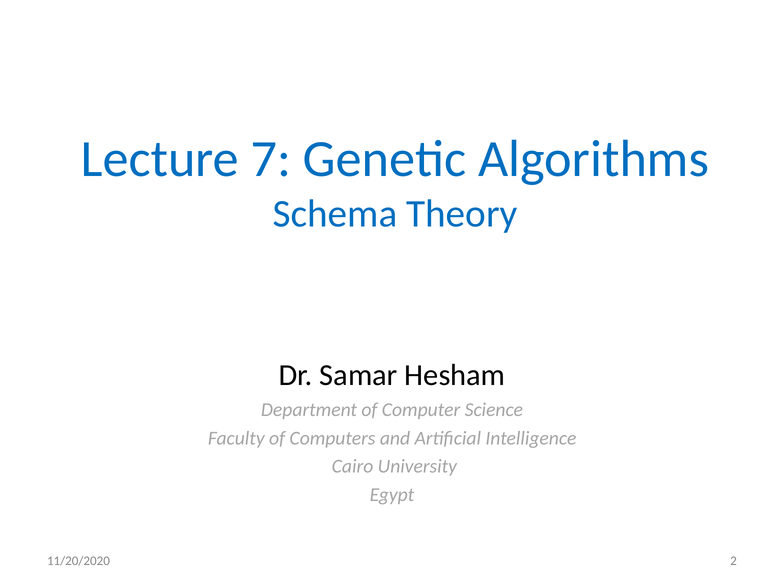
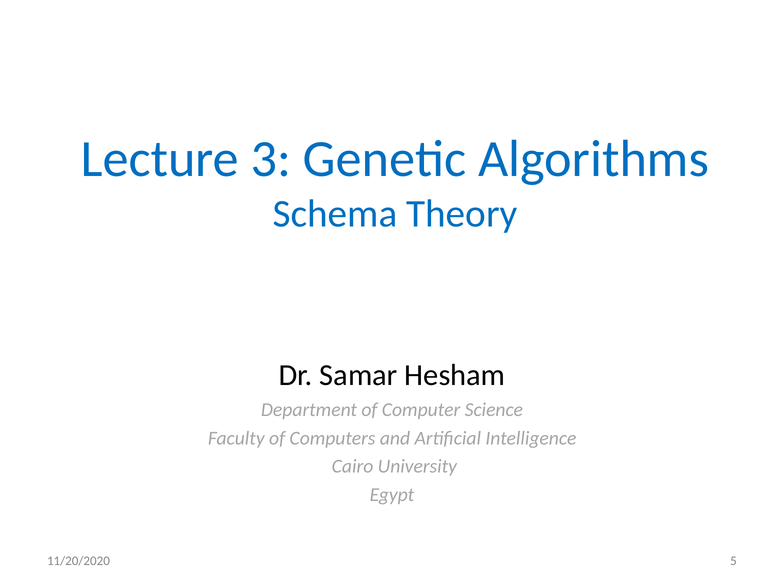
7: 7 -> 3 (271, 159)
2: 2 -> 5 (734, 561)
